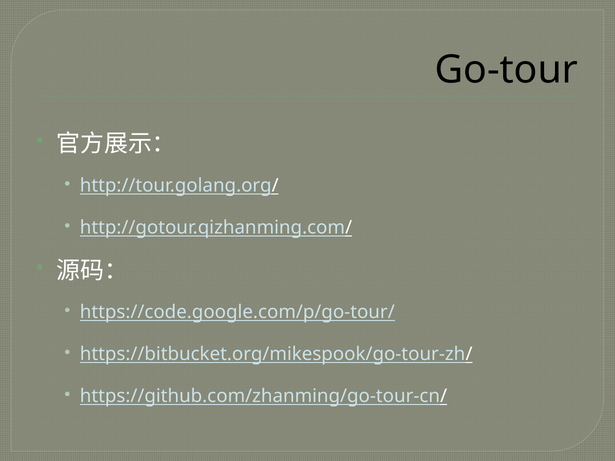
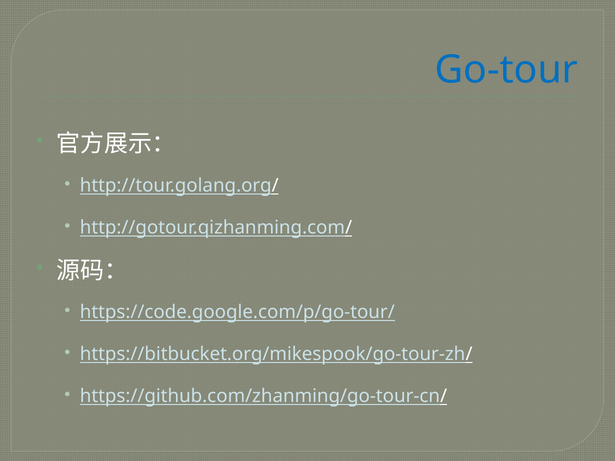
Go-tour colour: black -> blue (506, 70)
